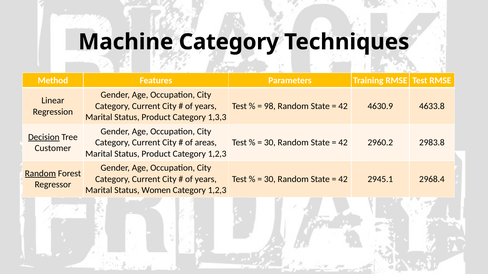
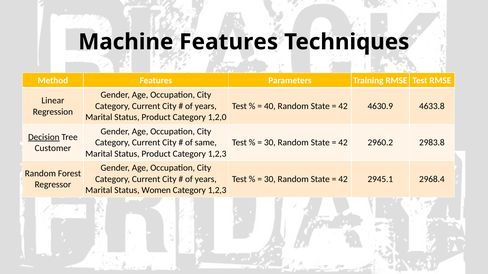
Machine Category: Category -> Features (229, 42)
98: 98 -> 40 (270, 106)
1,3,3: 1,3,3 -> 1,2,0 (217, 117)
areas: areas -> same (206, 143)
Random underline: present -> none (40, 174)
